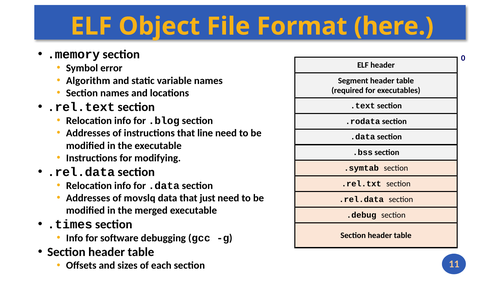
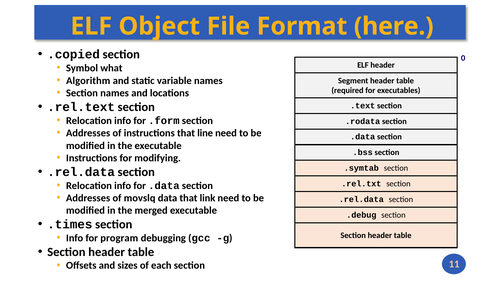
.memory: .memory -> .copied (74, 55)
error: error -> what (111, 68)
.blog: .blog -> .form (164, 121)
just: just -> link (207, 198)
software: software -> program (119, 238)
